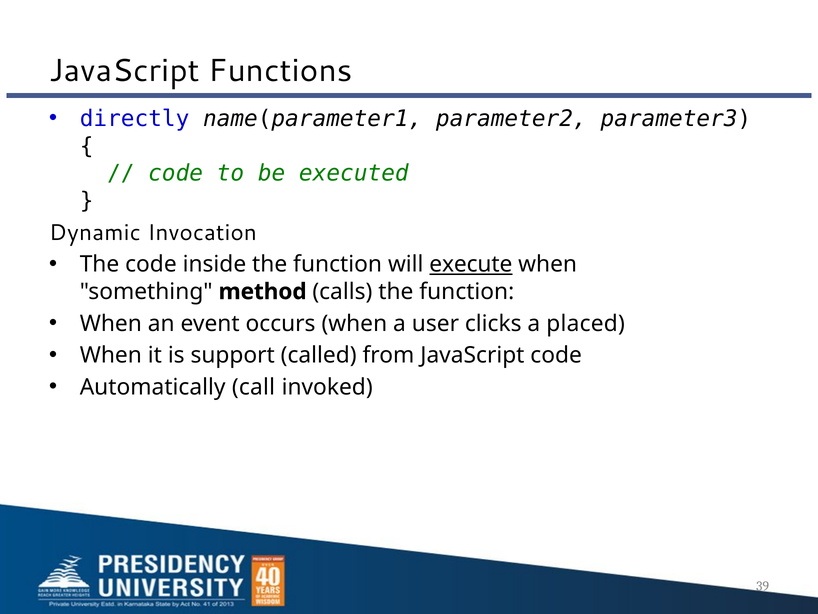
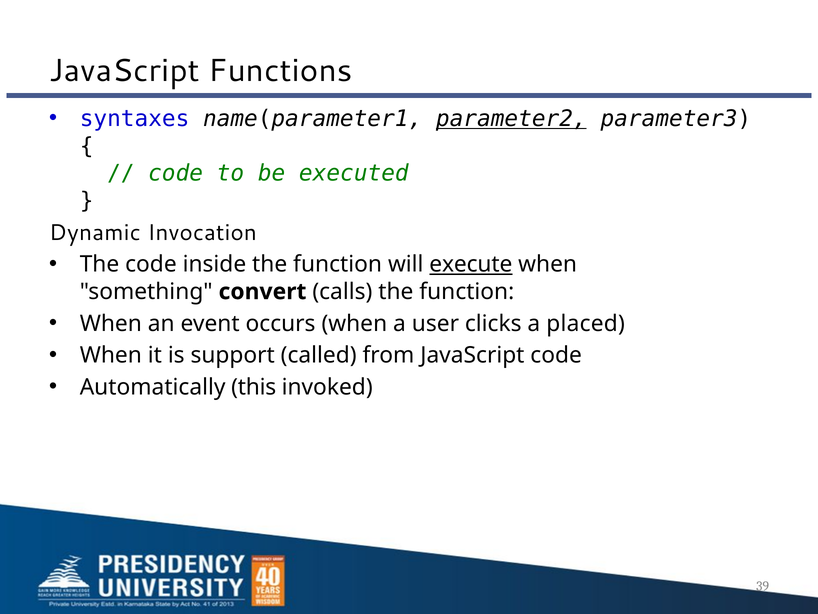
directly: directly -> syntaxes (135, 119)
parameter2 underline: none -> present (511, 119)
method: method -> convert (262, 291)
call: call -> this (254, 387)
